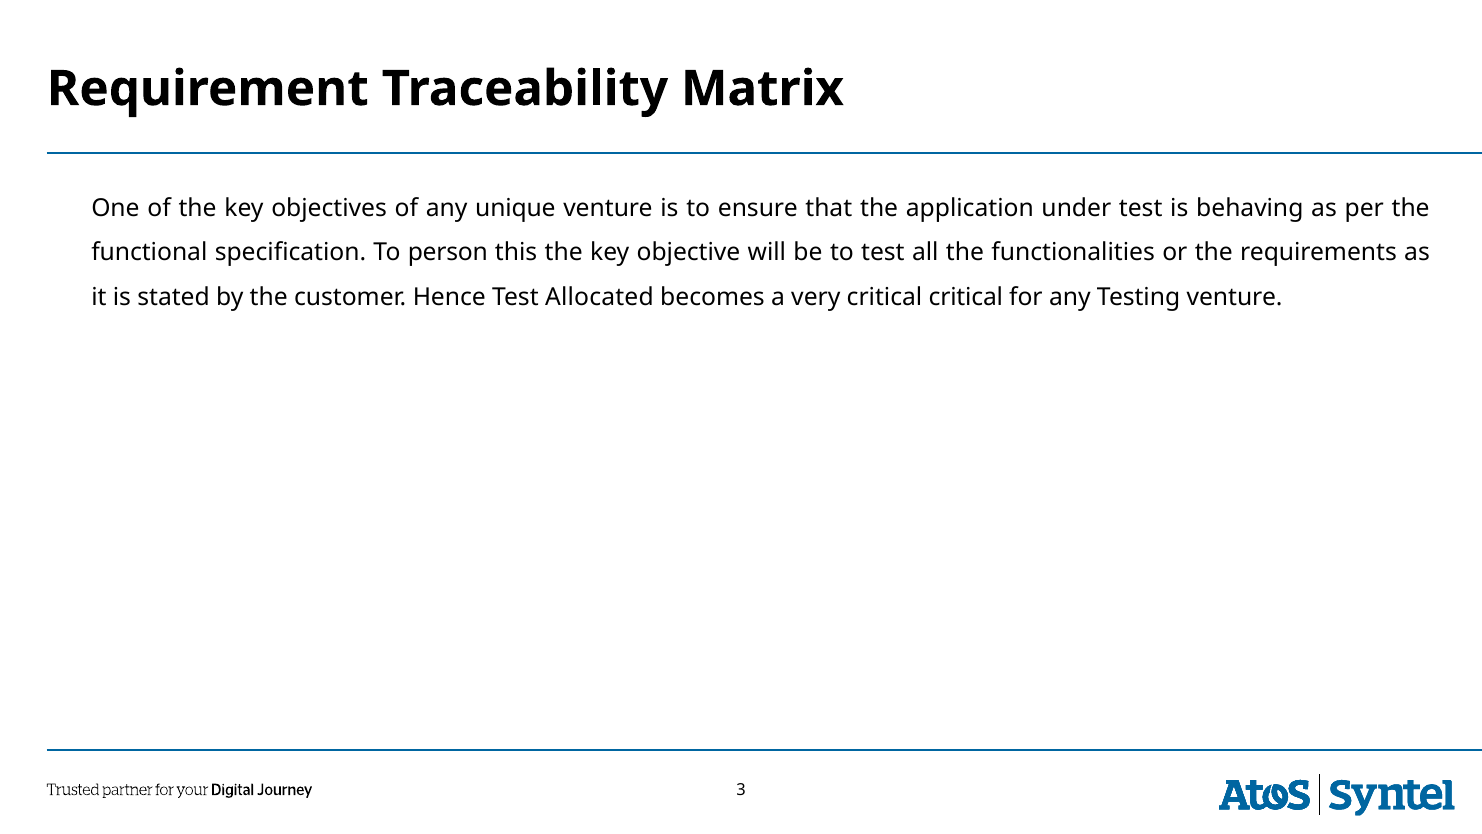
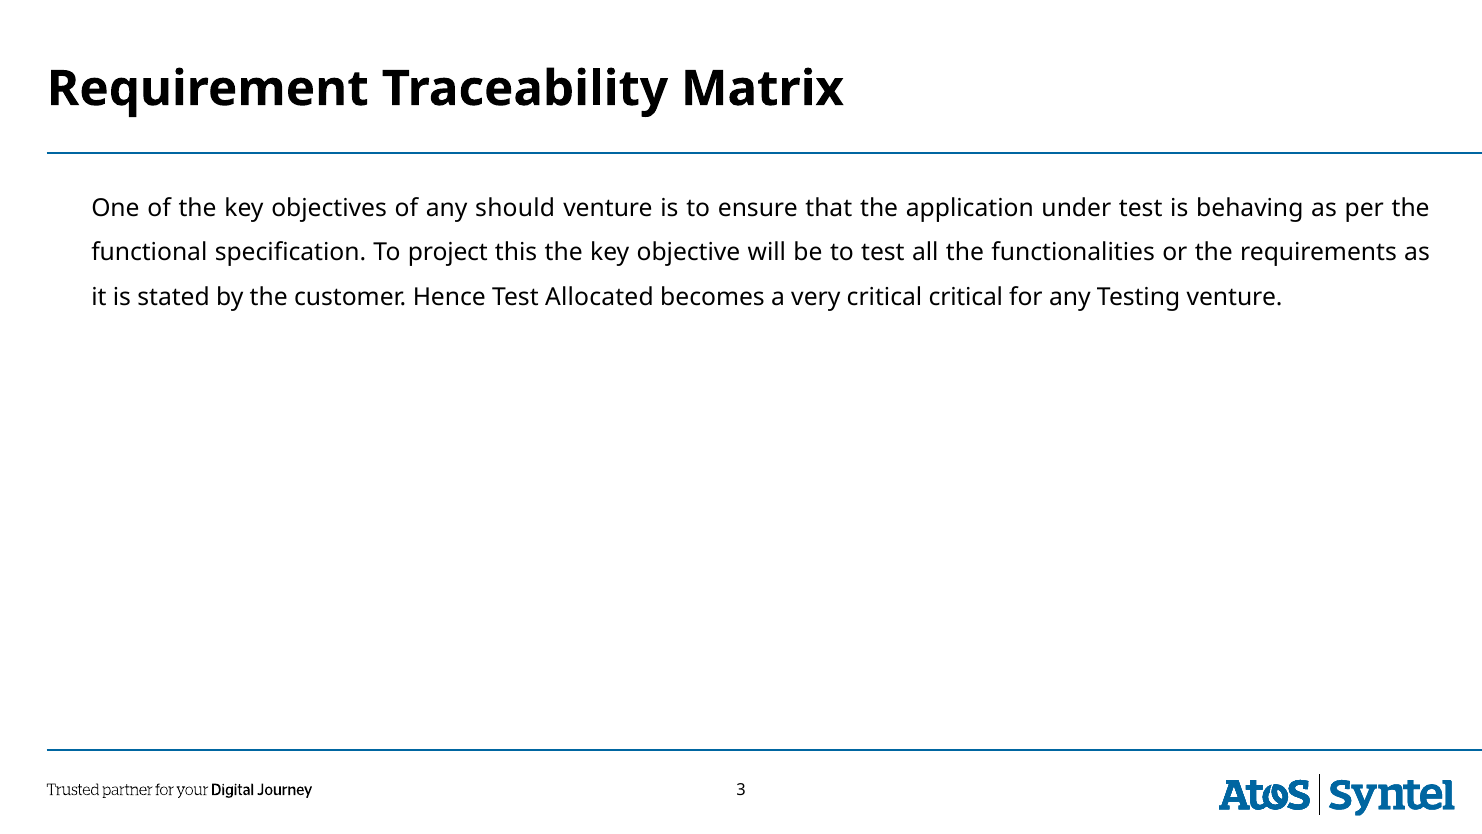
unique: unique -> should (515, 208)
person: person -> project (448, 253)
